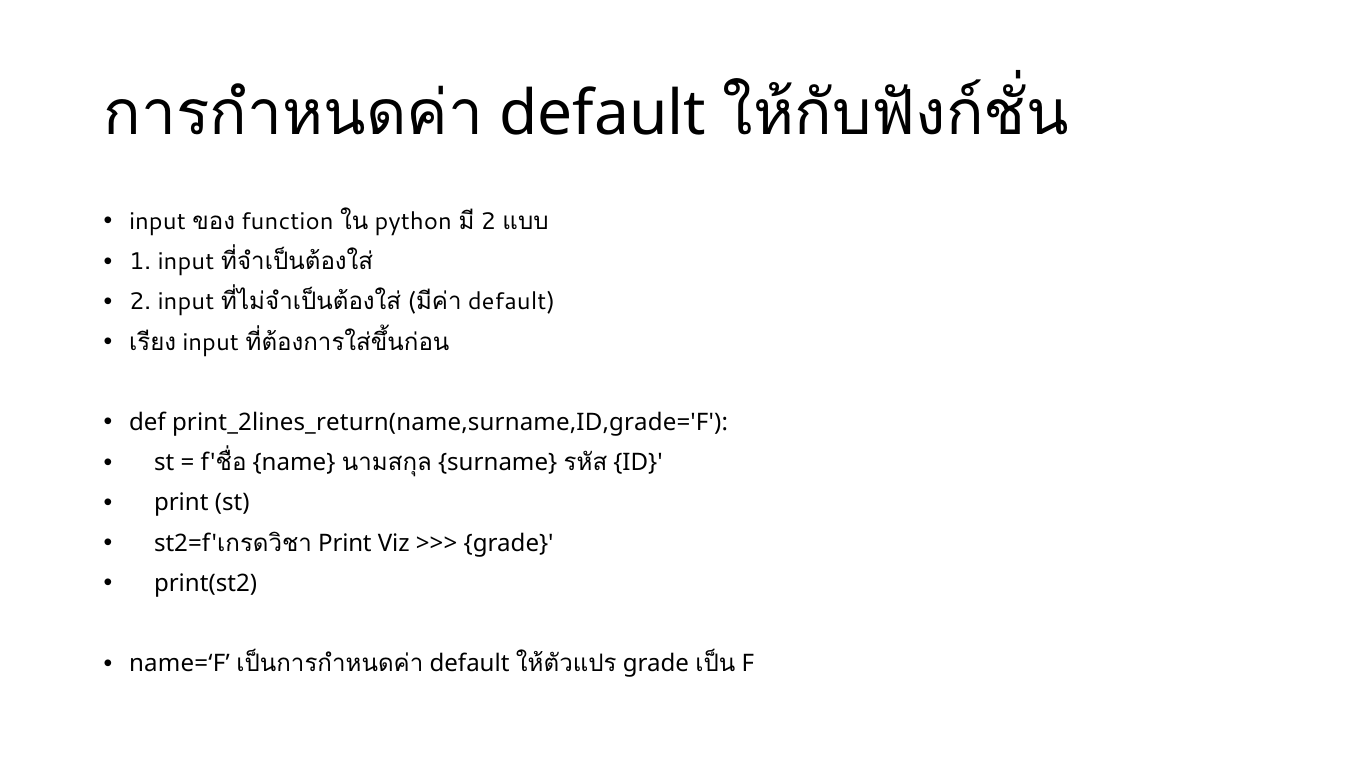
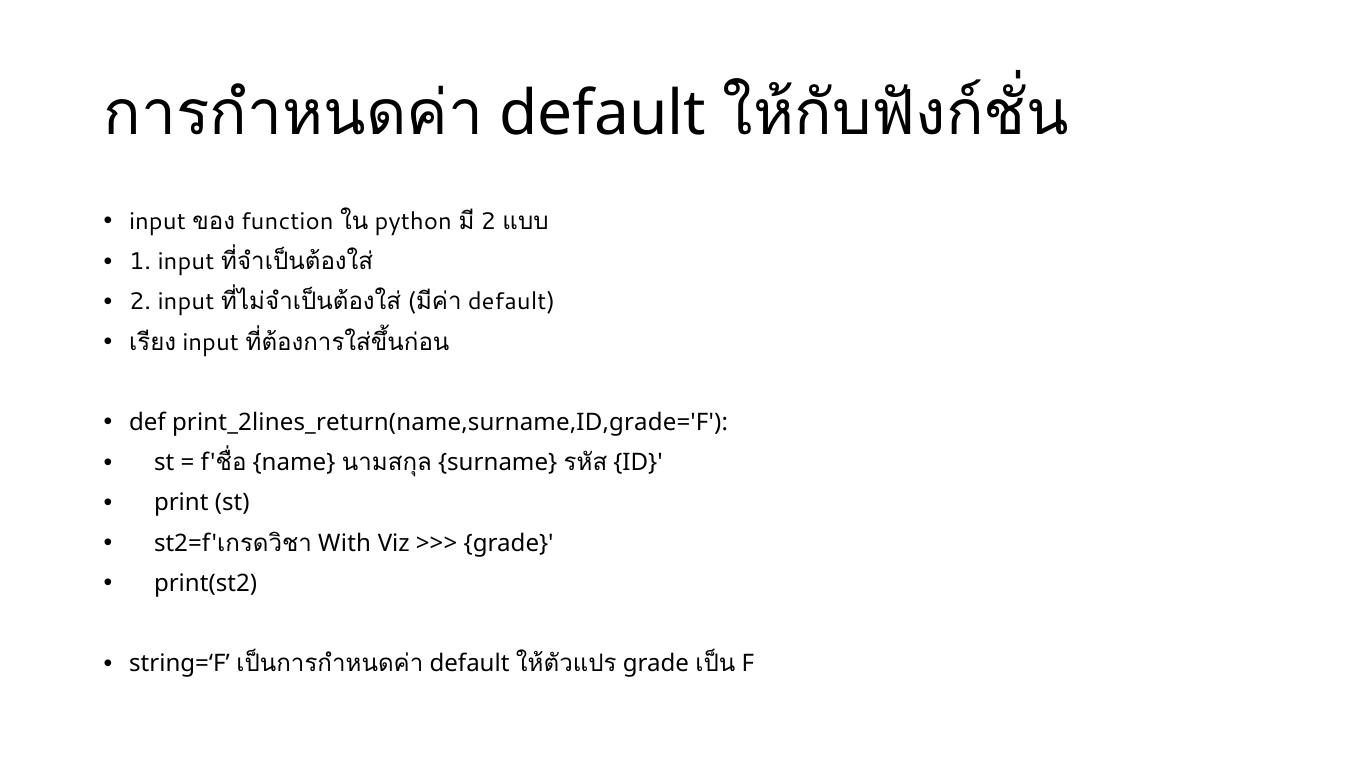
Print: Print -> With (345, 543)
name=‘F: name=‘F -> string=‘F (180, 663)
